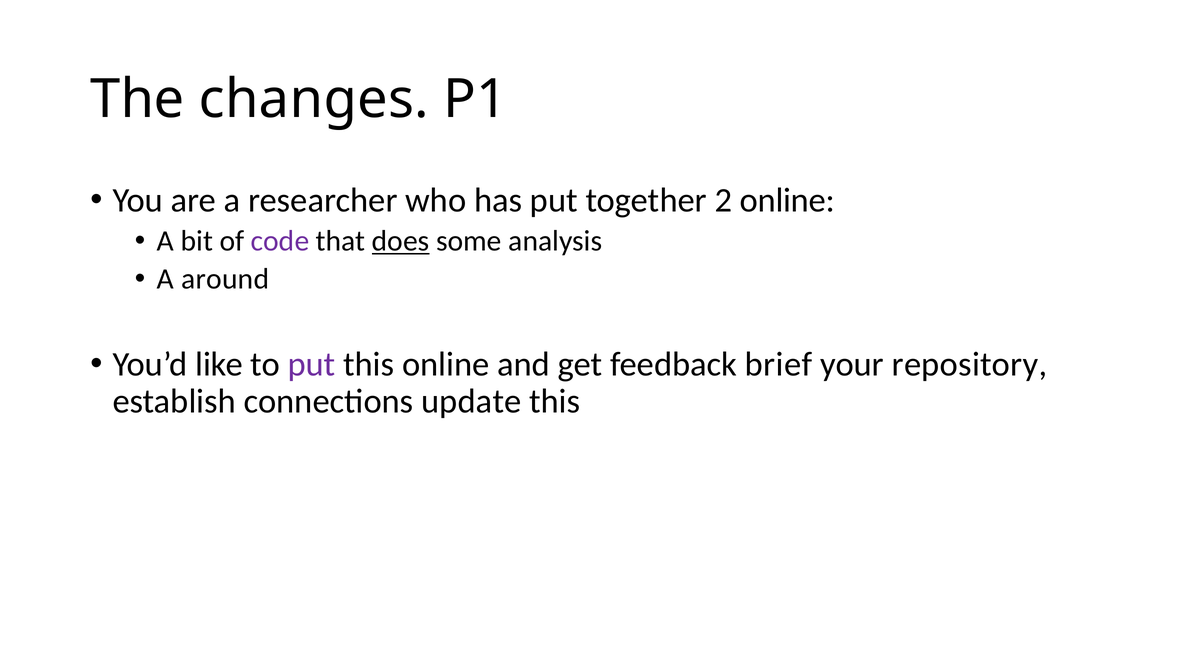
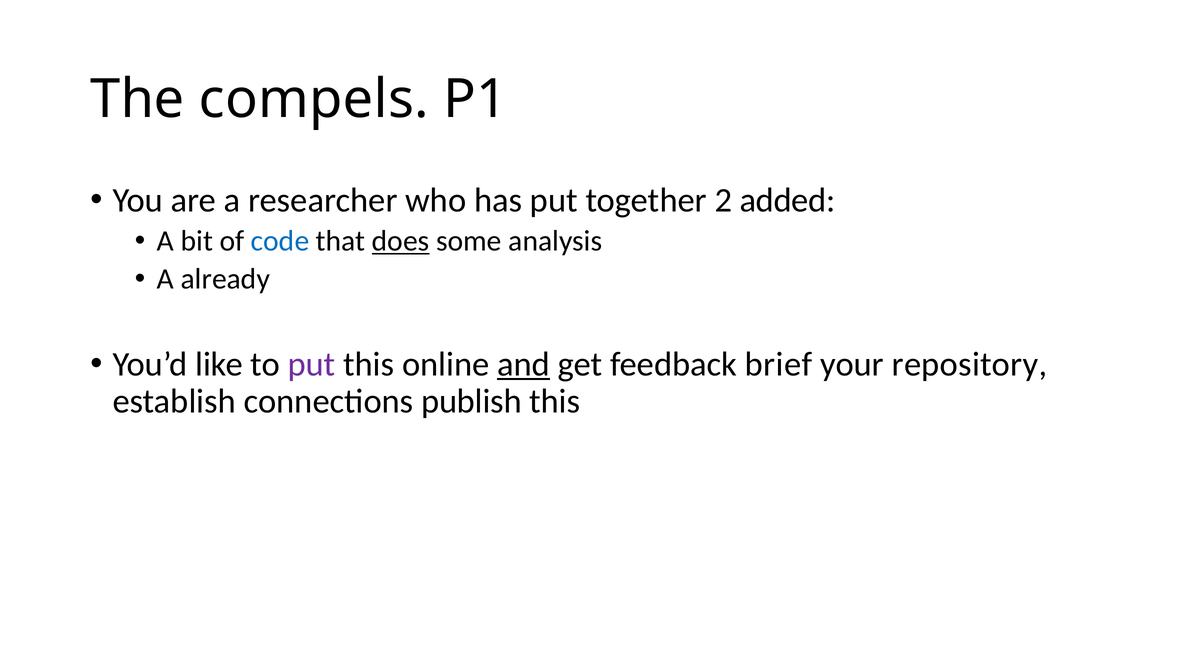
changes: changes -> compels (314, 100)
2 online: online -> added (787, 200)
code colour: purple -> blue (280, 241)
around: around -> already (225, 279)
and underline: none -> present (524, 364)
update: update -> publish (471, 402)
